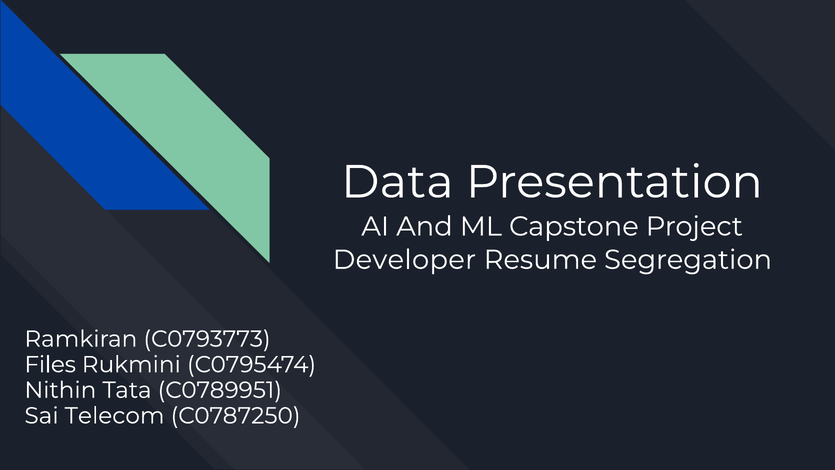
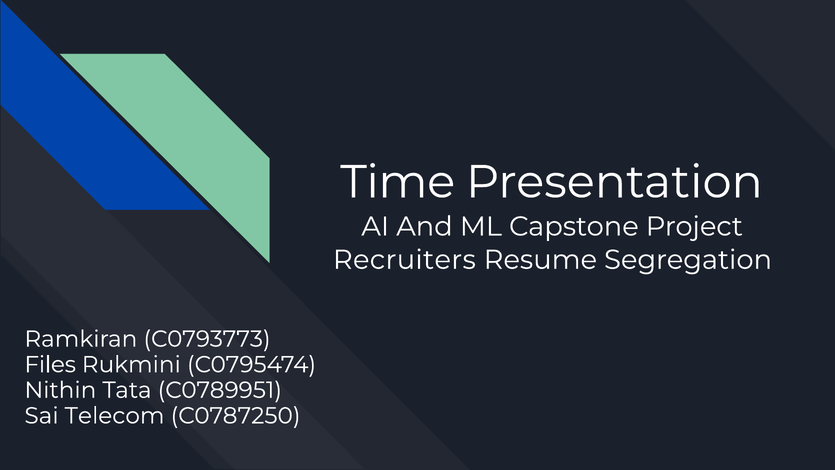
Data: Data -> Time (398, 182)
Developer: Developer -> Recruiters (404, 260)
